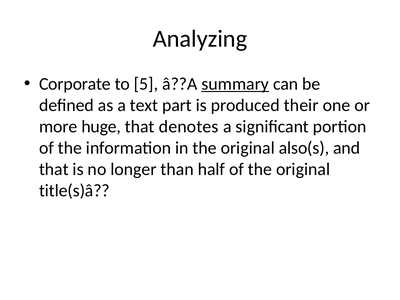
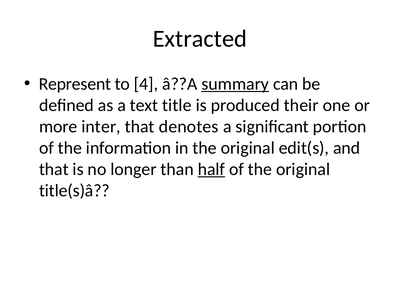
Analyzing: Analyzing -> Extracted (200, 39)
Corporate: Corporate -> Represent (75, 84)
5: 5 -> 4 (146, 84)
part: part -> title (177, 105)
huge: huge -> inter (101, 127)
also(s: also(s -> edit(s (304, 148)
half underline: none -> present (211, 169)
